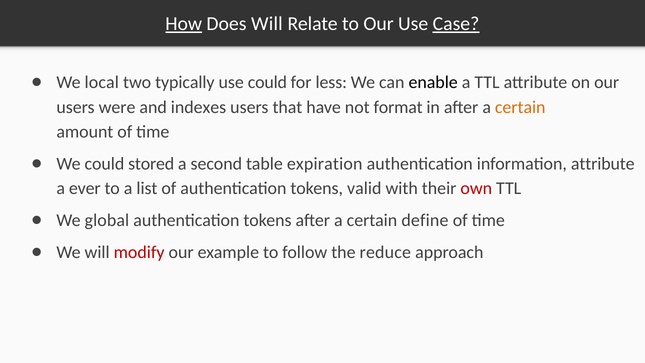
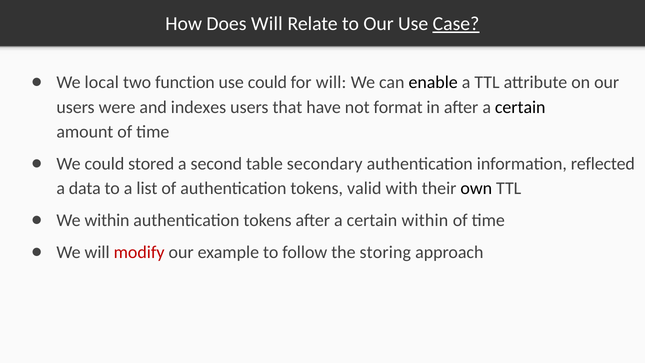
How underline: present -> none (184, 24)
typically: typically -> function (185, 82)
for less: less -> will (331, 82)
certain colour: orange -> black (520, 107)
expiration: expiration -> secondary (325, 164)
information attribute: attribute -> reflected (603, 164)
ever: ever -> data (85, 188)
own colour: red -> black (476, 188)
We global: global -> within (107, 220)
certain define: define -> within (425, 220)
reduce: reduce -> storing (385, 252)
